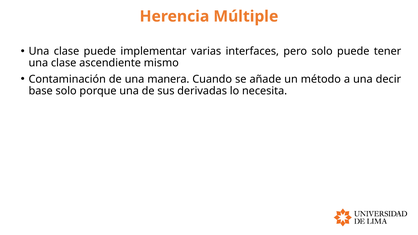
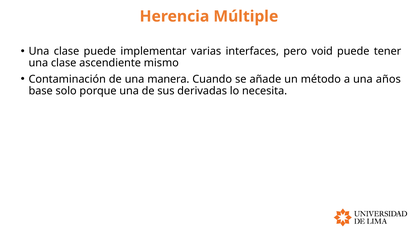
pero solo: solo -> void (322, 51)
decir: decir -> años (388, 79)
